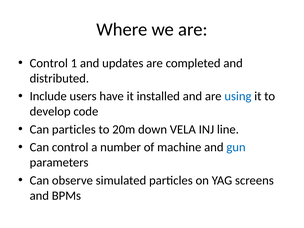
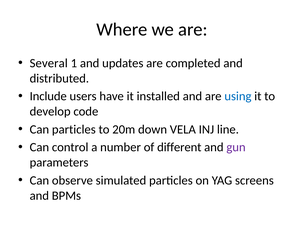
Control: Control -> Several (49, 63)
machine: machine -> different (179, 147)
gun colour: blue -> purple (236, 147)
